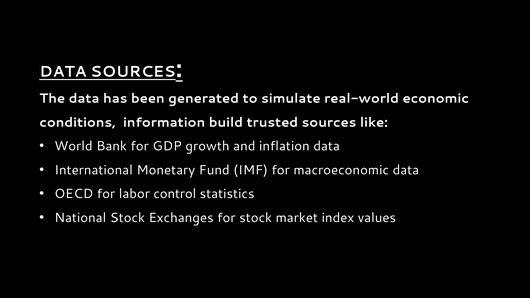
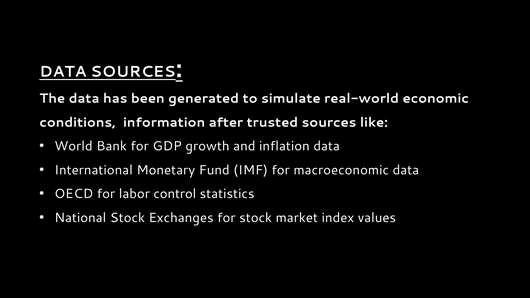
build: build -> after (226, 122)
